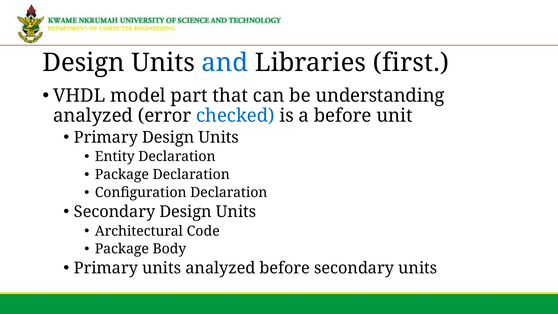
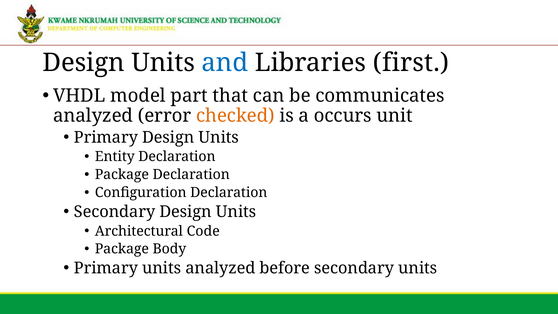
understanding: understanding -> communicates (380, 96)
checked colour: blue -> orange (235, 116)
a before: before -> occurs (343, 116)
